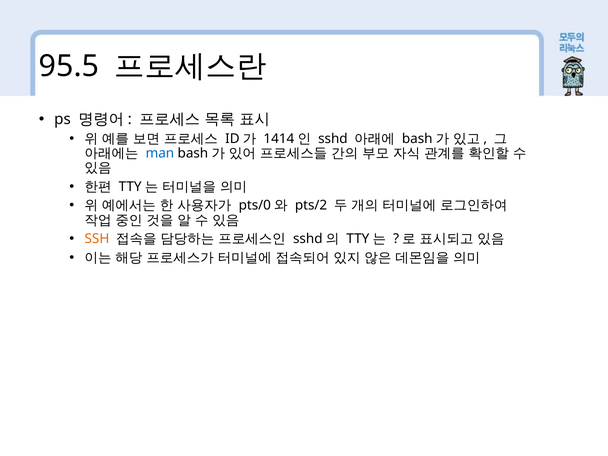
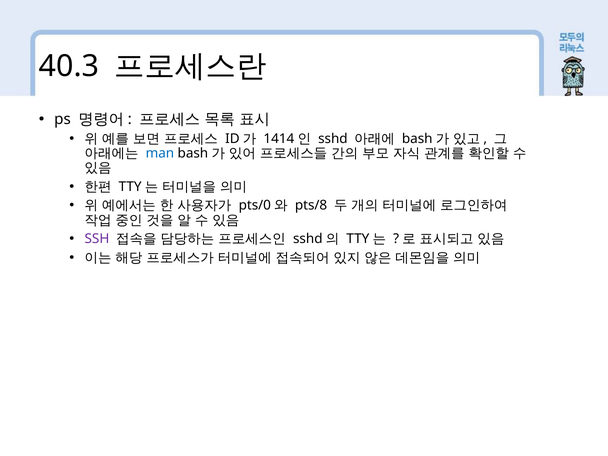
95.5: 95.5 -> 40.3 (69, 66)
pts/2: pts/2 -> pts/8 (311, 206)
SSH colour: orange -> purple (97, 239)
